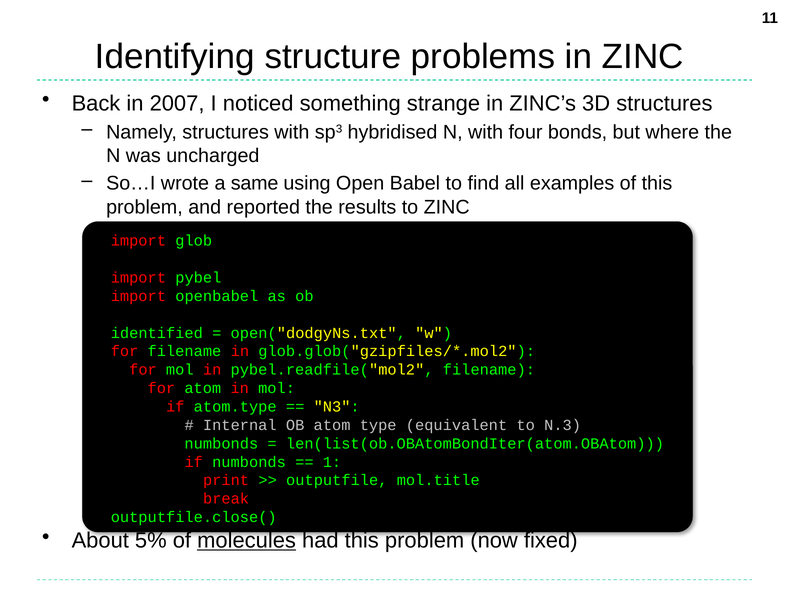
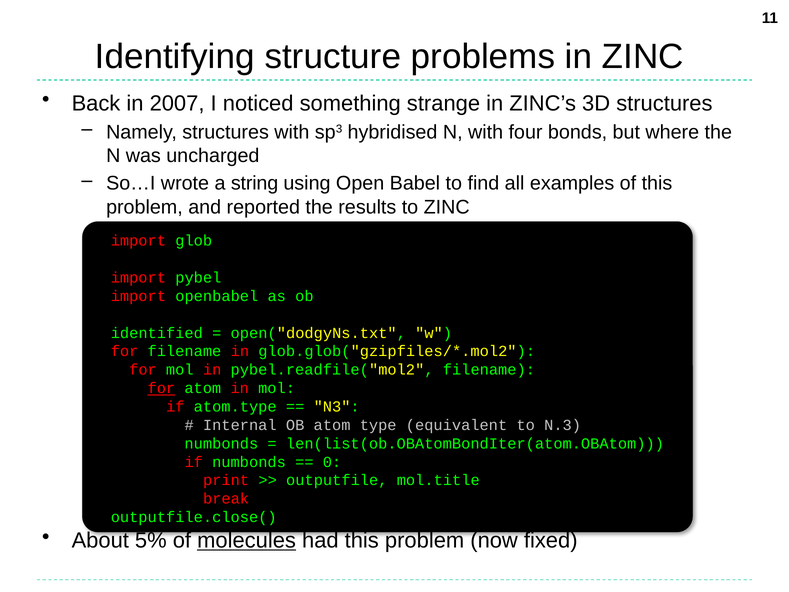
same: same -> string (255, 183)
for underline: none -> present (161, 388)
1: 1 -> 0 (332, 462)
